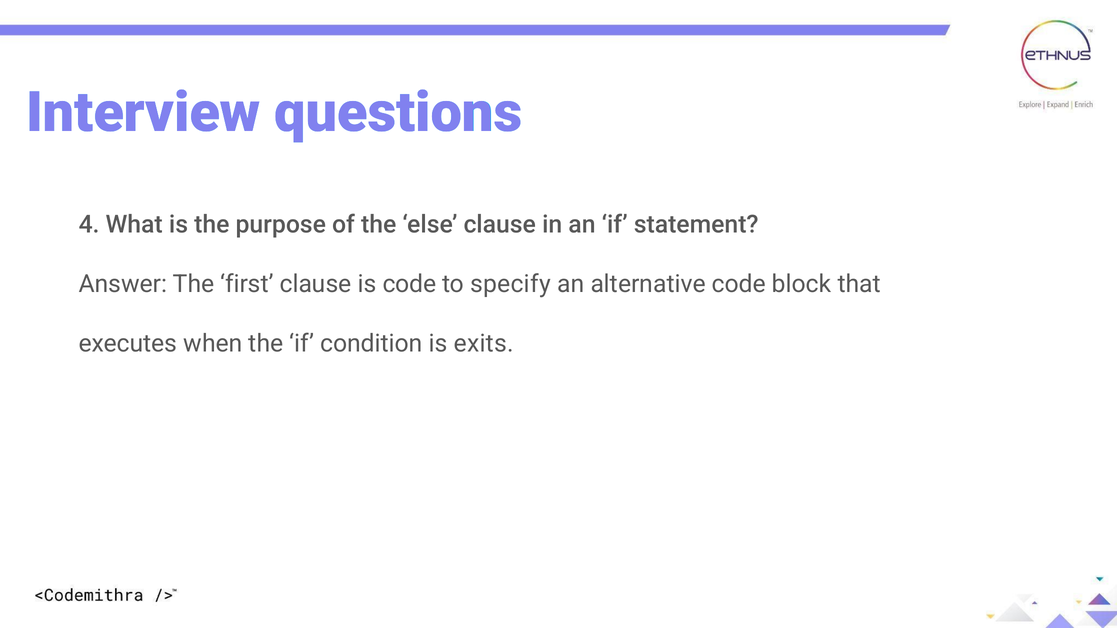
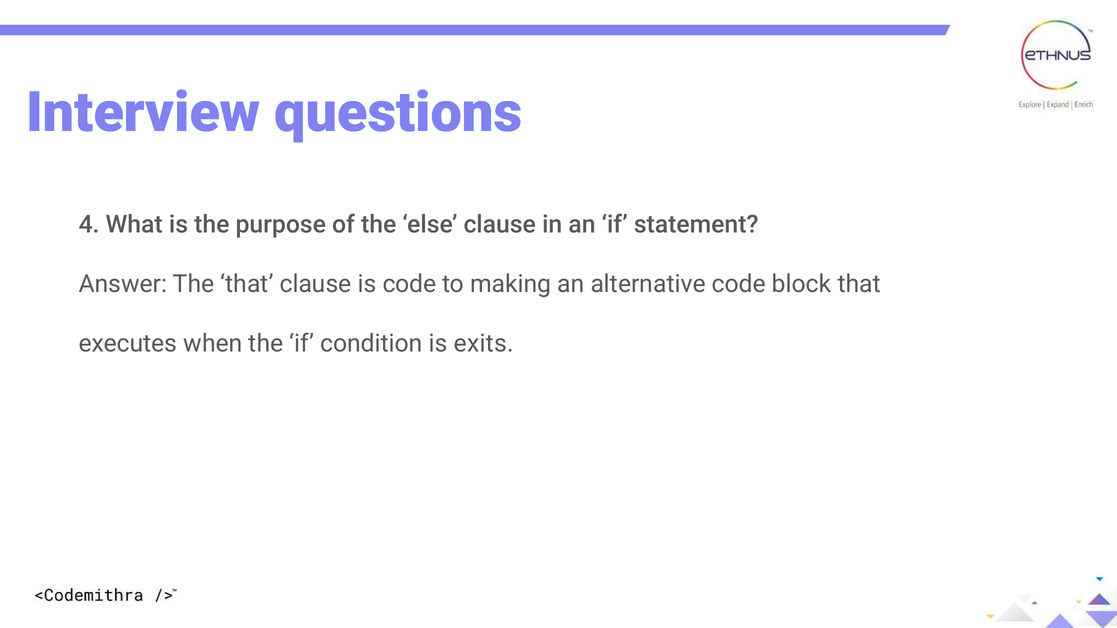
The first: first -> that (247, 284)
specify: specify -> making (511, 284)
